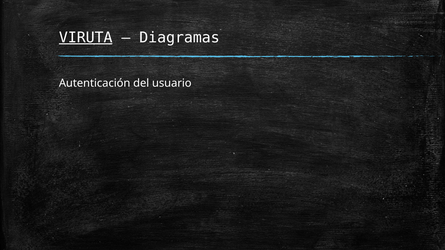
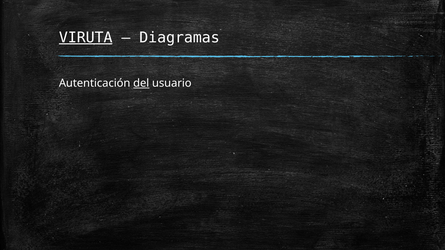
del underline: none -> present (141, 83)
